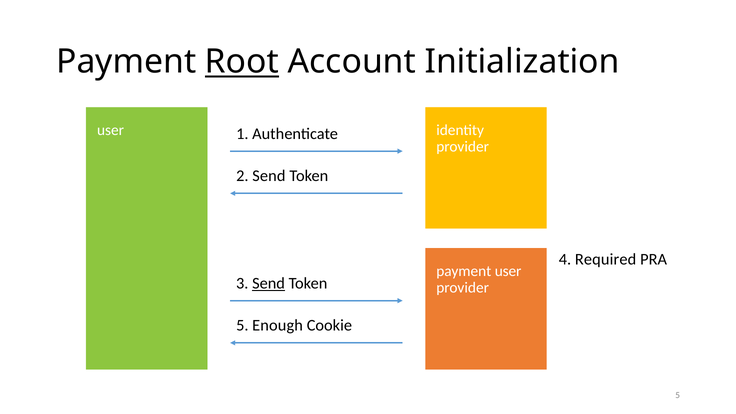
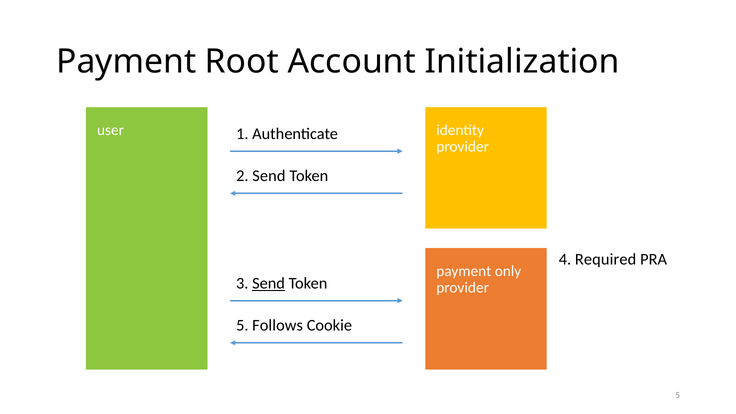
Root underline: present -> none (242, 62)
payment user: user -> only (508, 271)
Enough: Enough -> Follows (278, 326)
